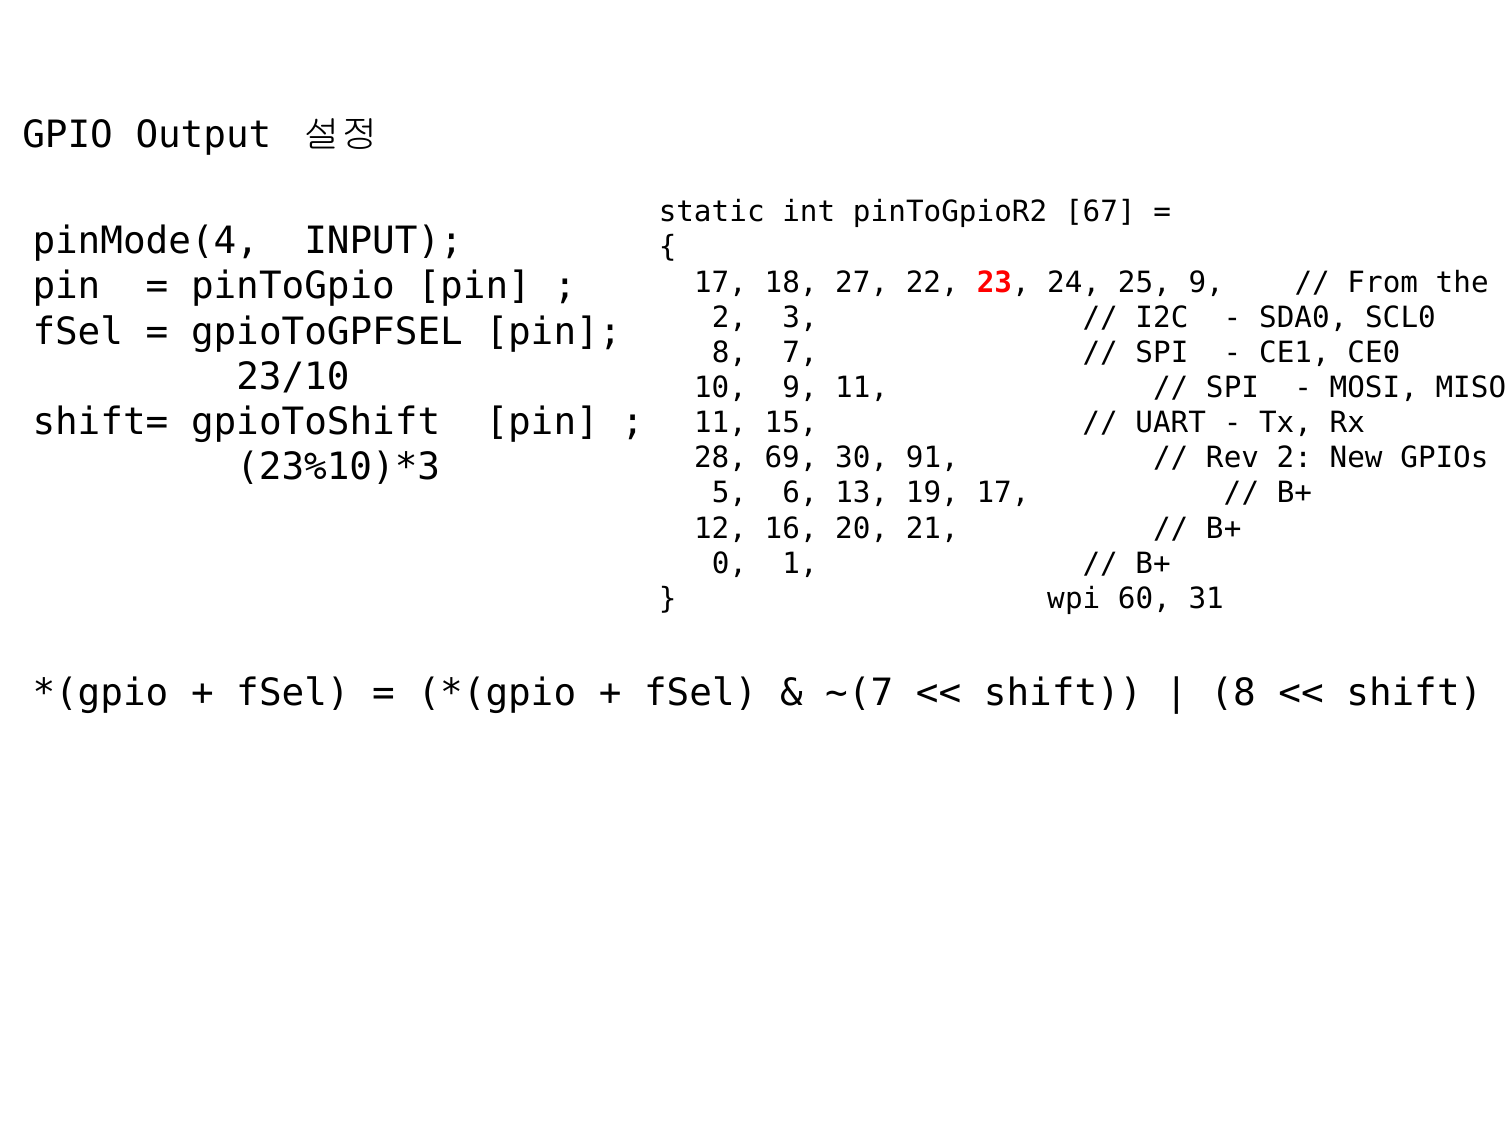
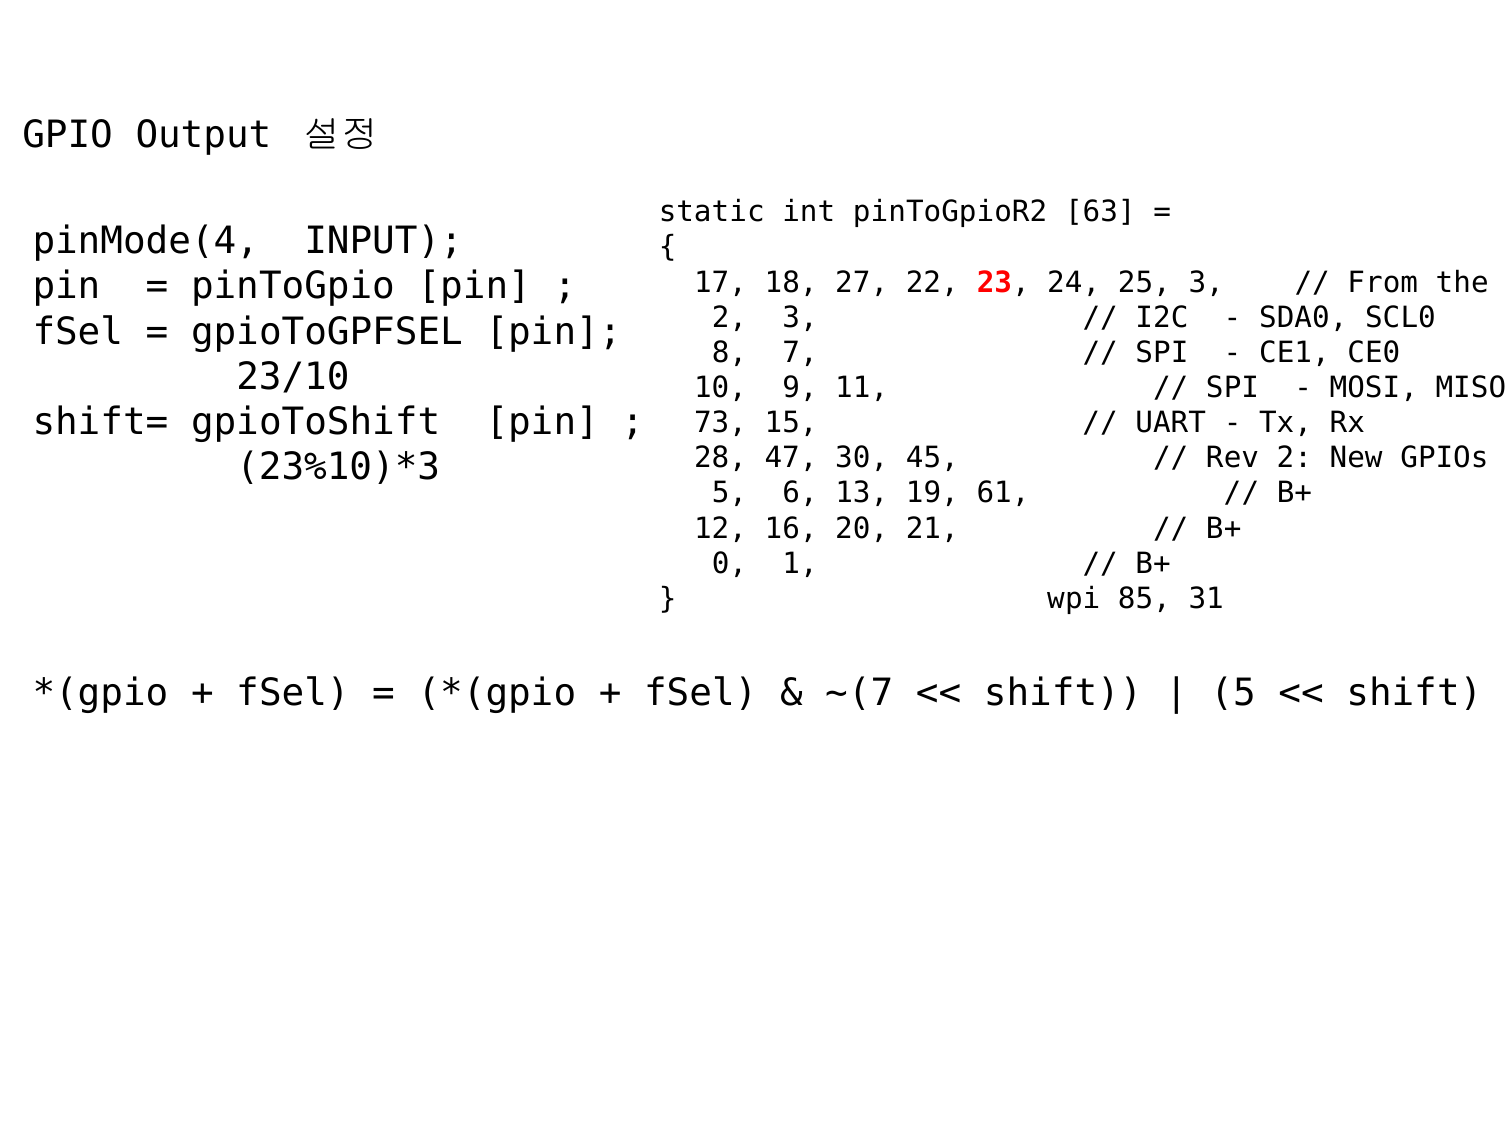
67: 67 -> 63 (1100, 212)
25 9: 9 -> 3 (1206, 283)
11: 11 -> 73 (720, 423)
69: 69 -> 47 (791, 458)
91: 91 -> 45 (932, 458)
19 17: 17 -> 61 (1003, 493)
60: 60 -> 85 (1144, 599)
8: 8 -> 5 (1233, 693)
